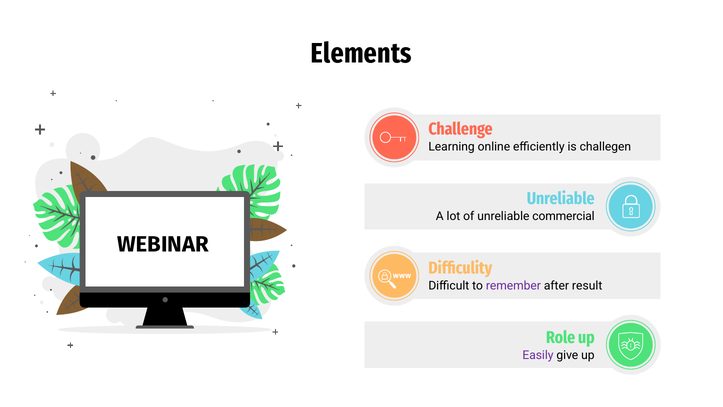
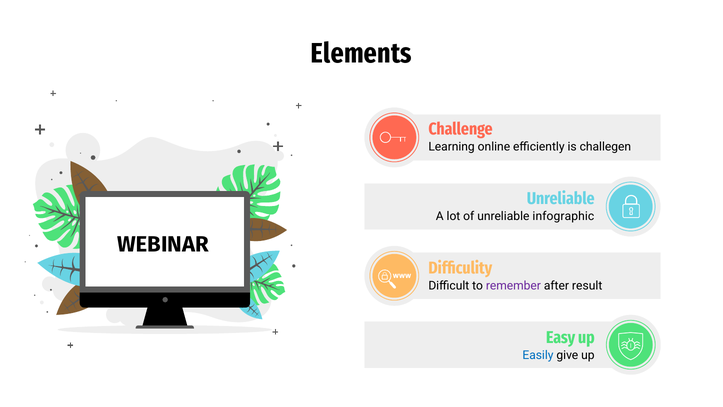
commercial: commercial -> infographic (563, 216)
Role: Role -> Easy (561, 337)
Easily colour: purple -> blue (538, 355)
